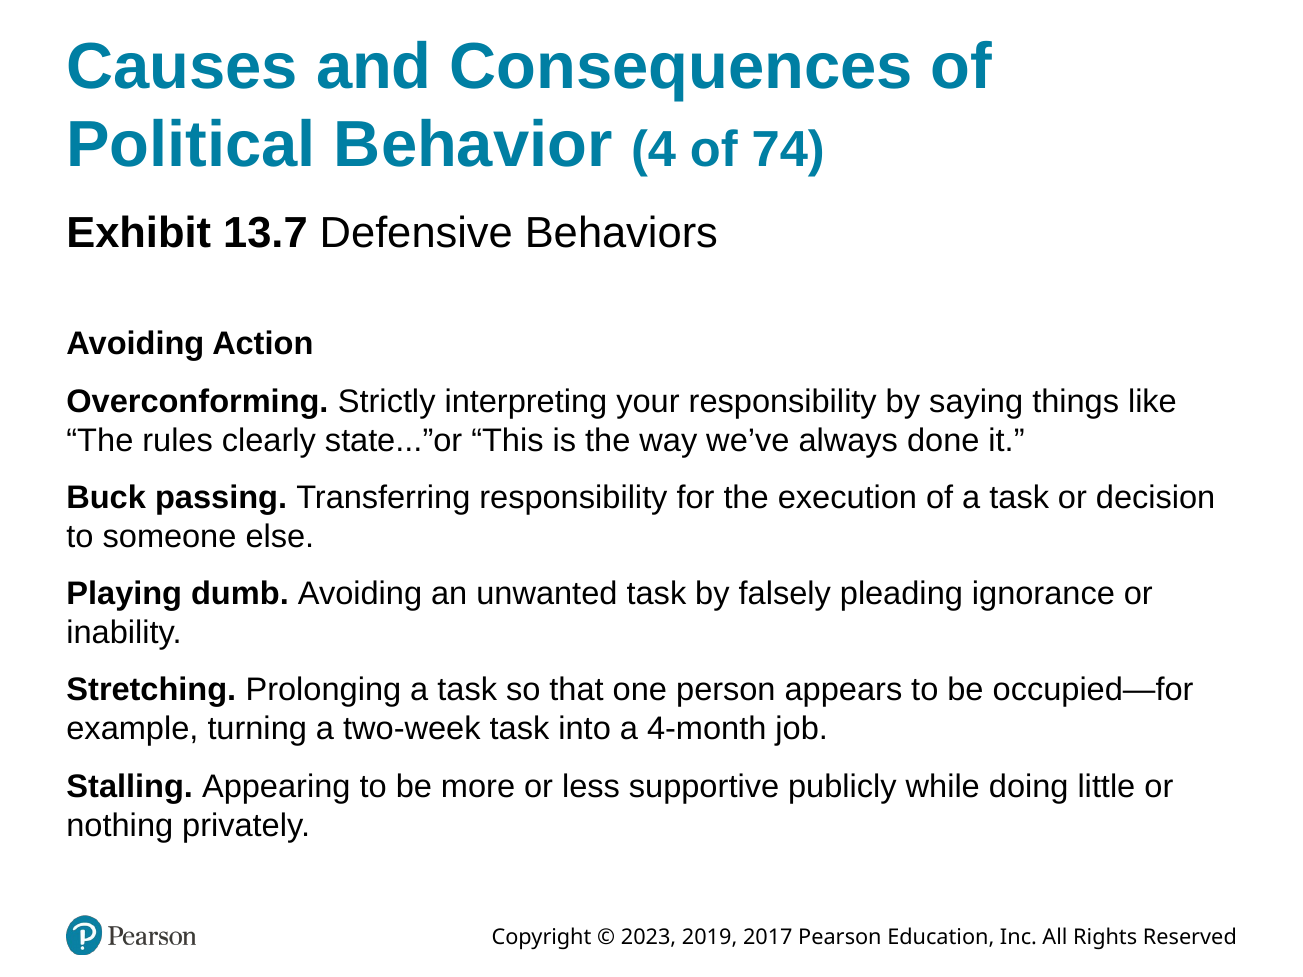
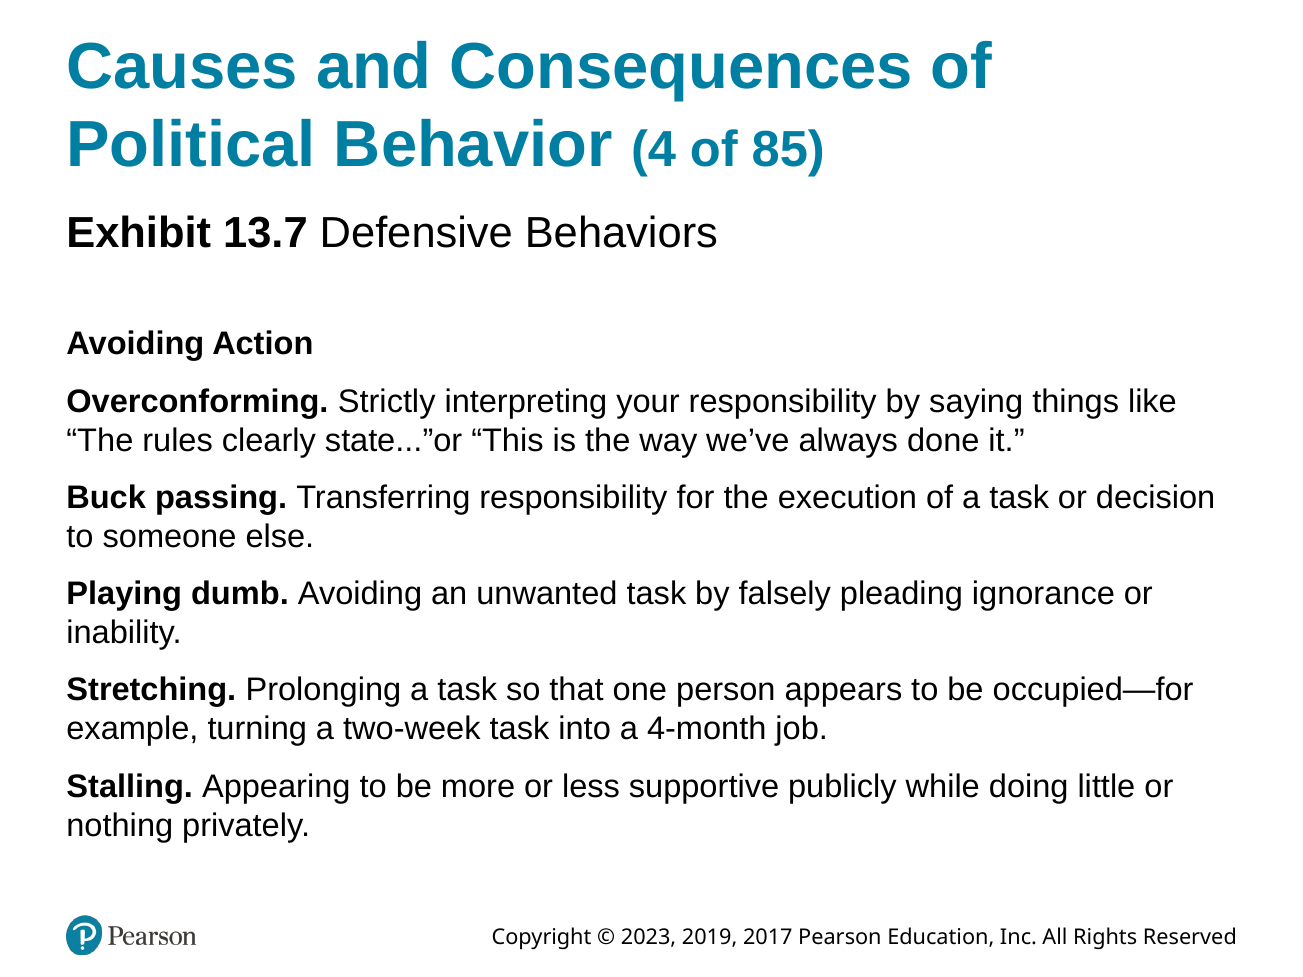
74: 74 -> 85 (788, 150)
